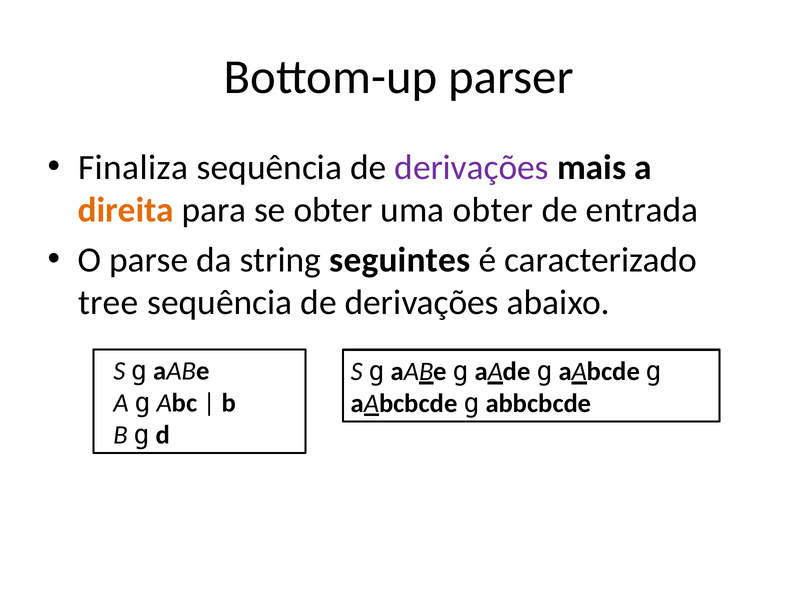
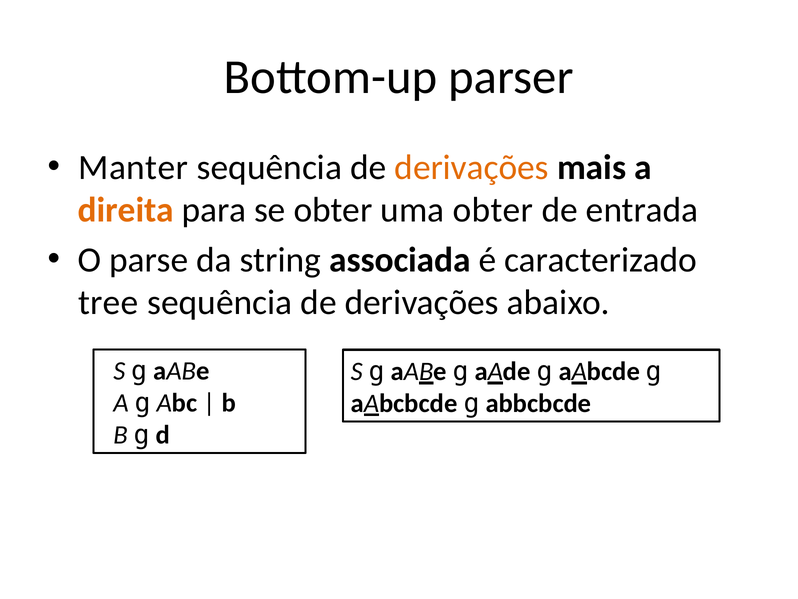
Finaliza: Finaliza -> Manter (133, 167)
derivações colour: purple -> orange (472, 167)
seguintes: seguintes -> associada (400, 260)
